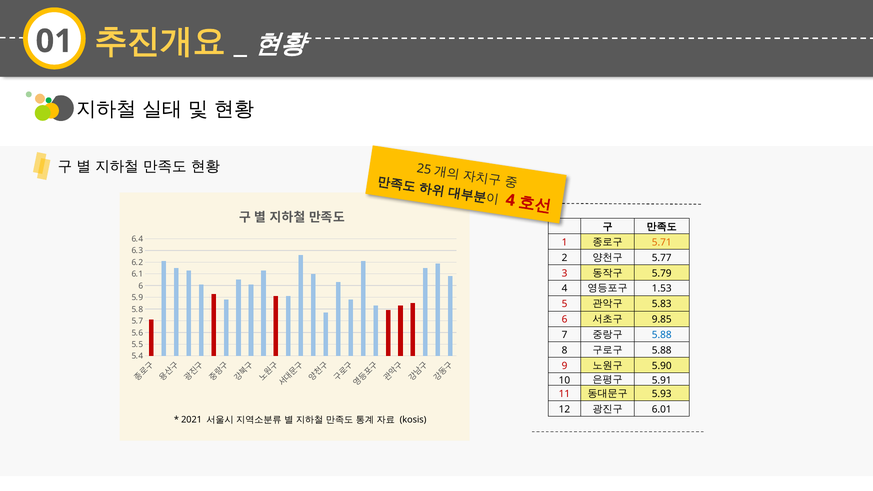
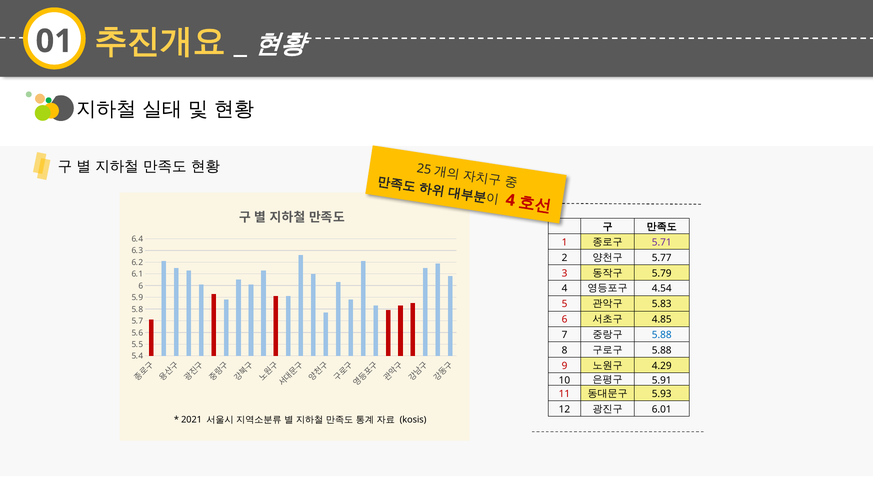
5.71 colour: orange -> purple (662, 242)
1.53: 1.53 -> 4.54 (662, 289)
9.85: 9.85 -> 4.85 (662, 320)
5.90: 5.90 -> 4.29 (662, 366)
